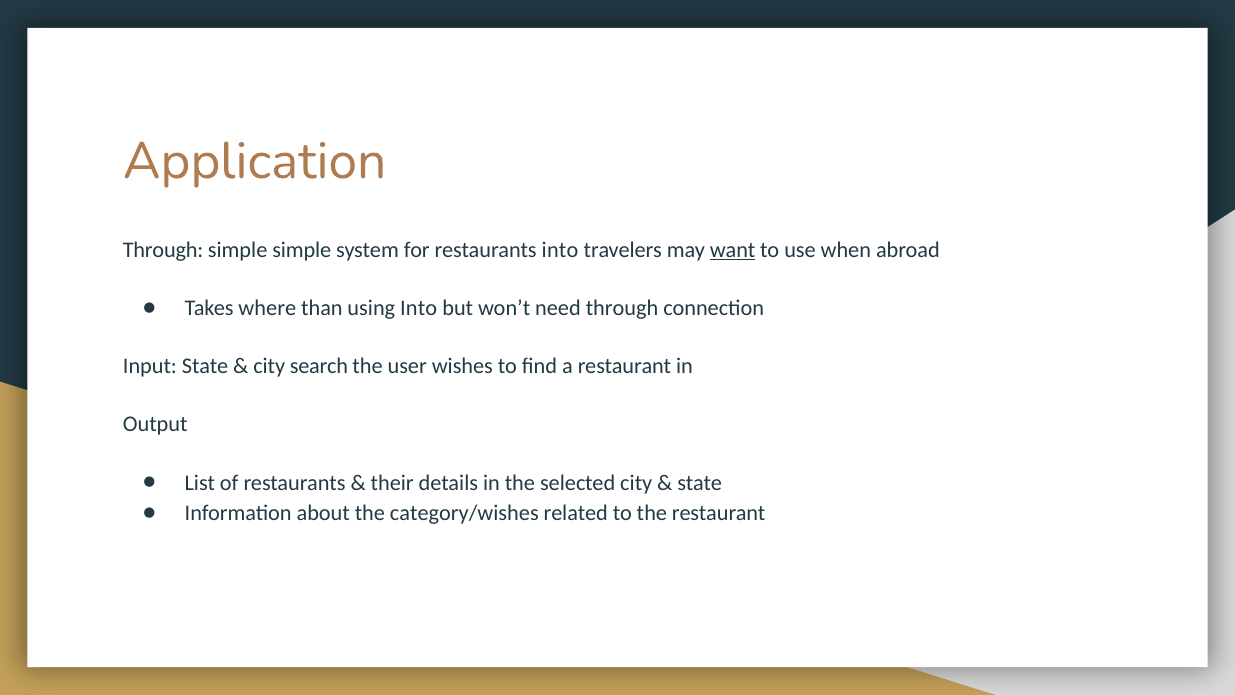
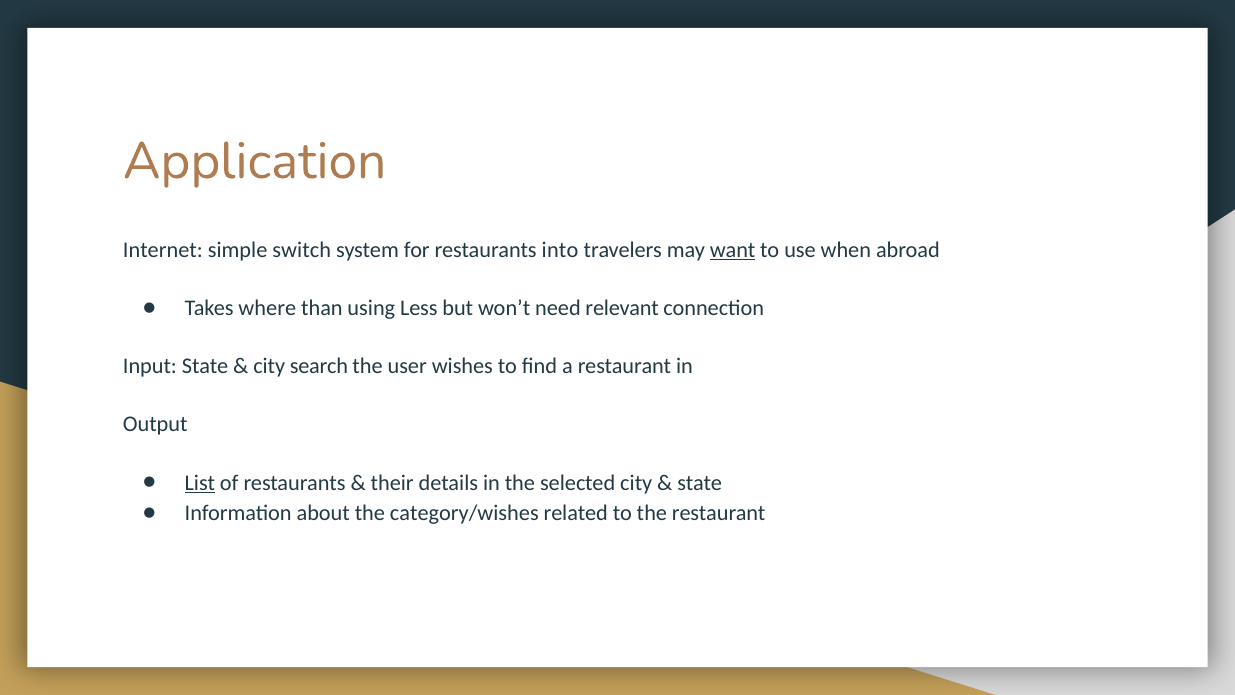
Through: Through -> Internet (163, 250)
simple simple: simple -> switch (302, 250)
using Into: Into -> Less (419, 308)
need through: through -> relevant (622, 308)
List underline: none -> present (200, 483)
